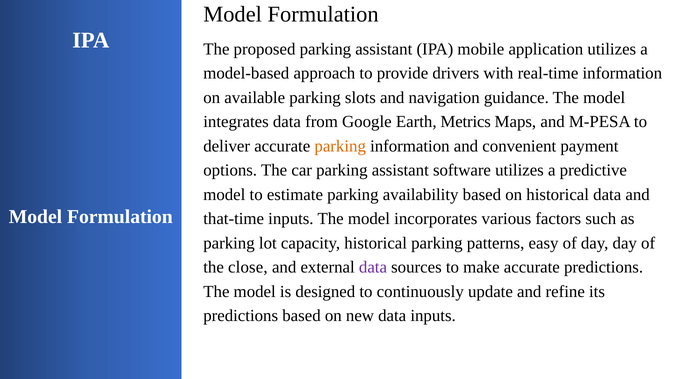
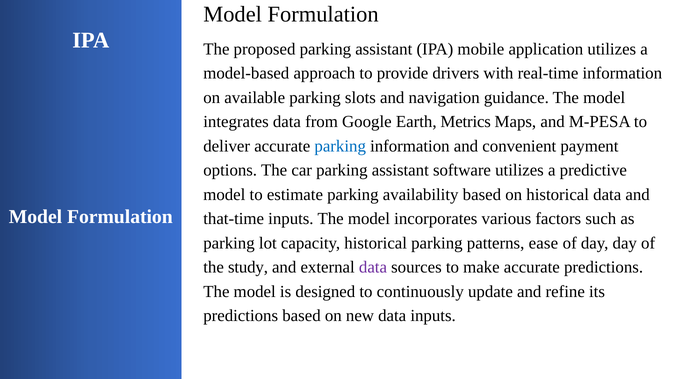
parking colour: orange -> blue (340, 146)
easy: easy -> ease (543, 243)
close: close -> study (248, 267)
